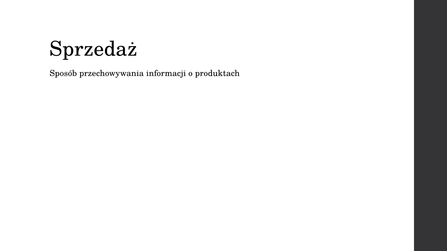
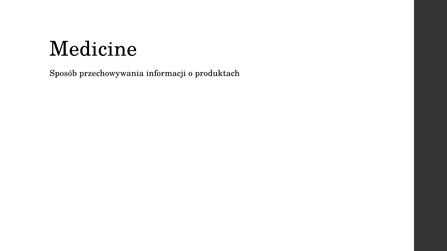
Sprzedaż: Sprzedaż -> Medicine (93, 49)
